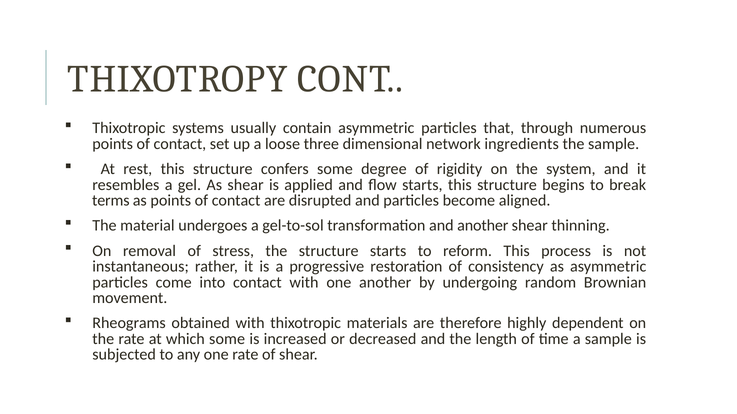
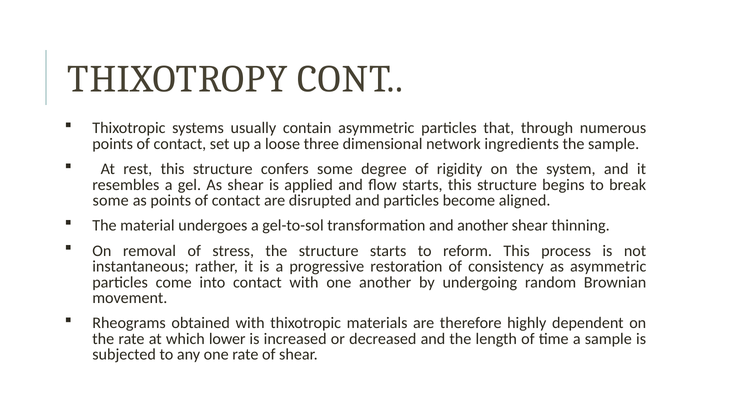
terms: terms -> some (111, 201)
which some: some -> lower (227, 339)
